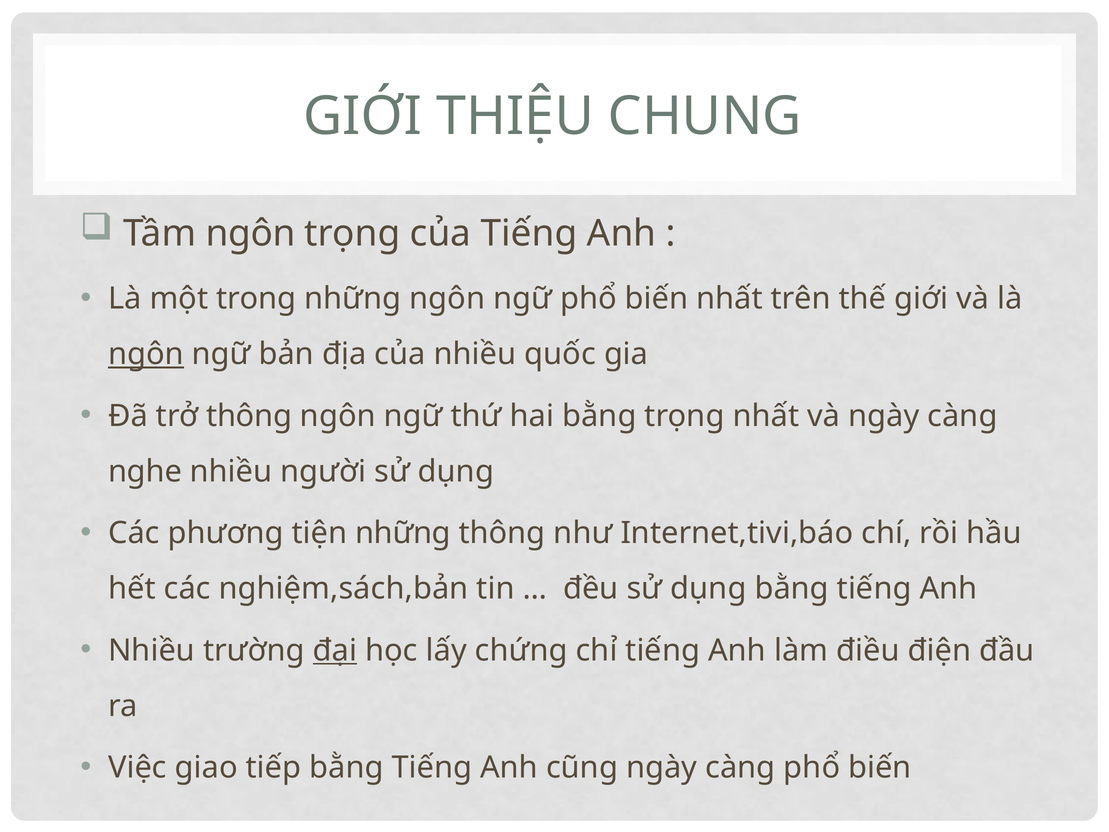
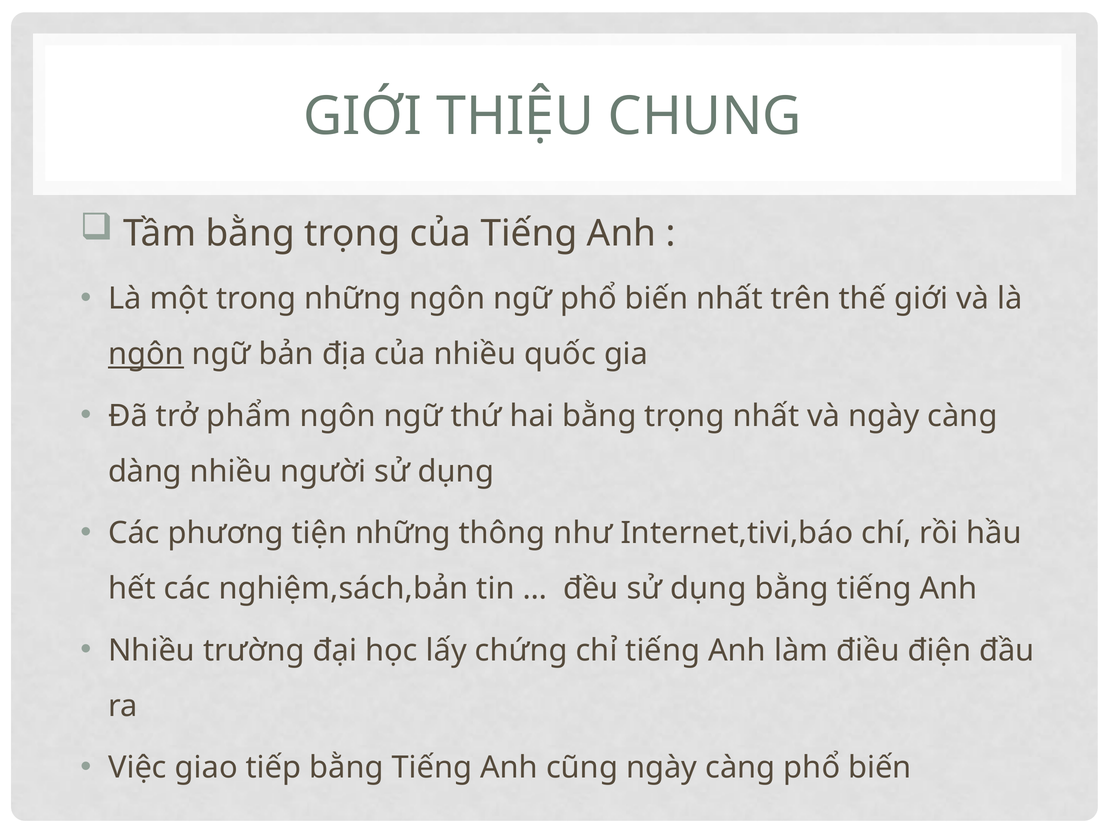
Tầm ngôn: ngôn -> bằng (250, 234)
trở thông: thông -> phẩm (249, 416)
nghe: nghe -> dàng (145, 471)
đại underline: present -> none (335, 650)
